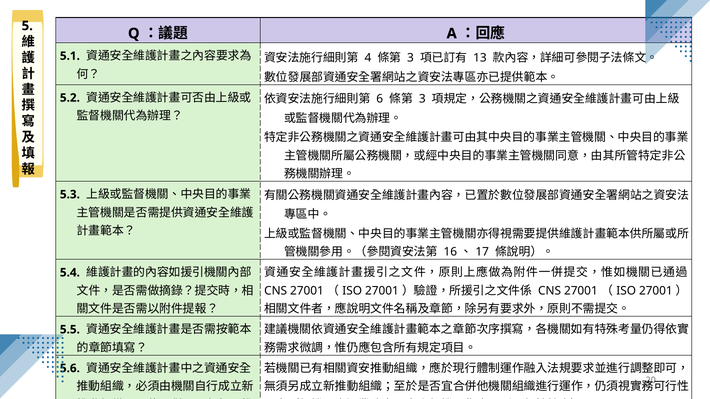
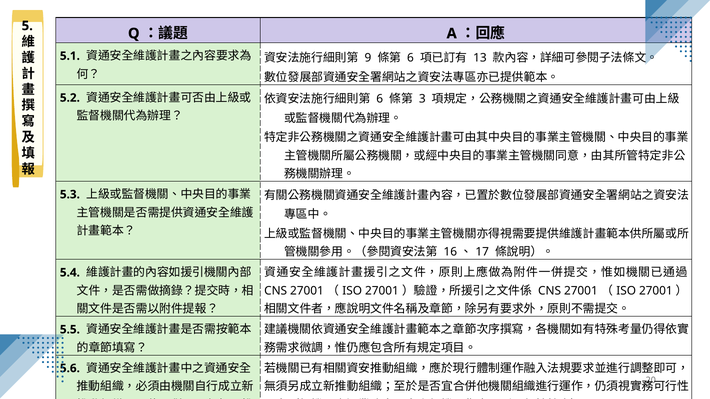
4: 4 -> 9 (368, 58)
3: 3 -> 6 (410, 58)
